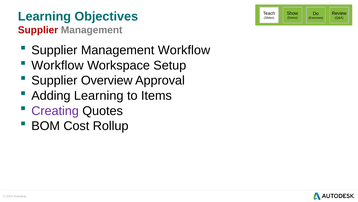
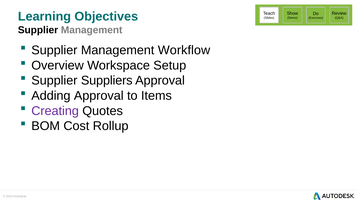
Supplier colour: red -> black (38, 30)
Workflow: Workflow -> Overview (58, 65)
Overview: Overview -> Suppliers (107, 80)
Adding Learning: Learning -> Approval (99, 95)
